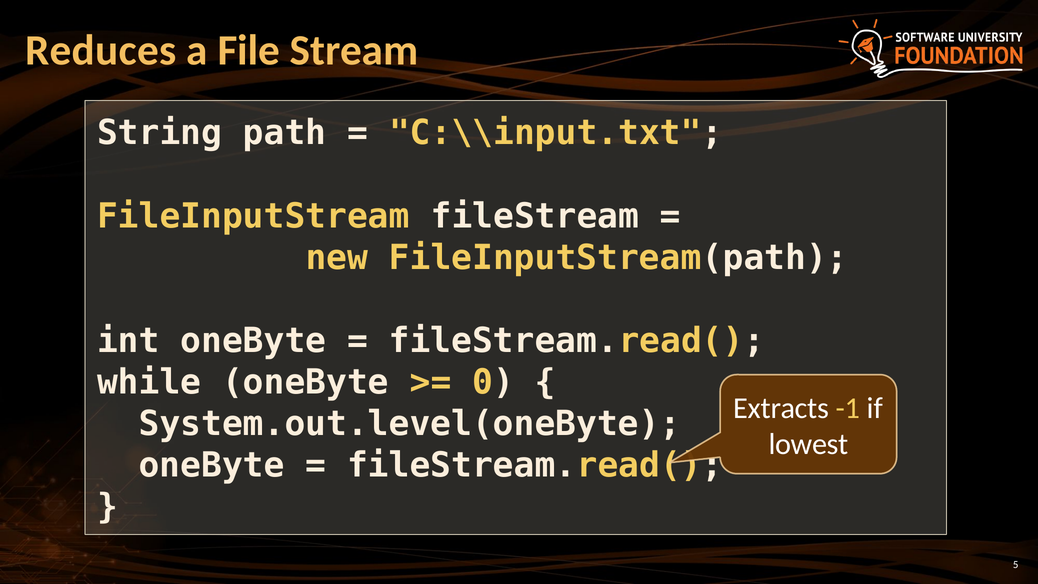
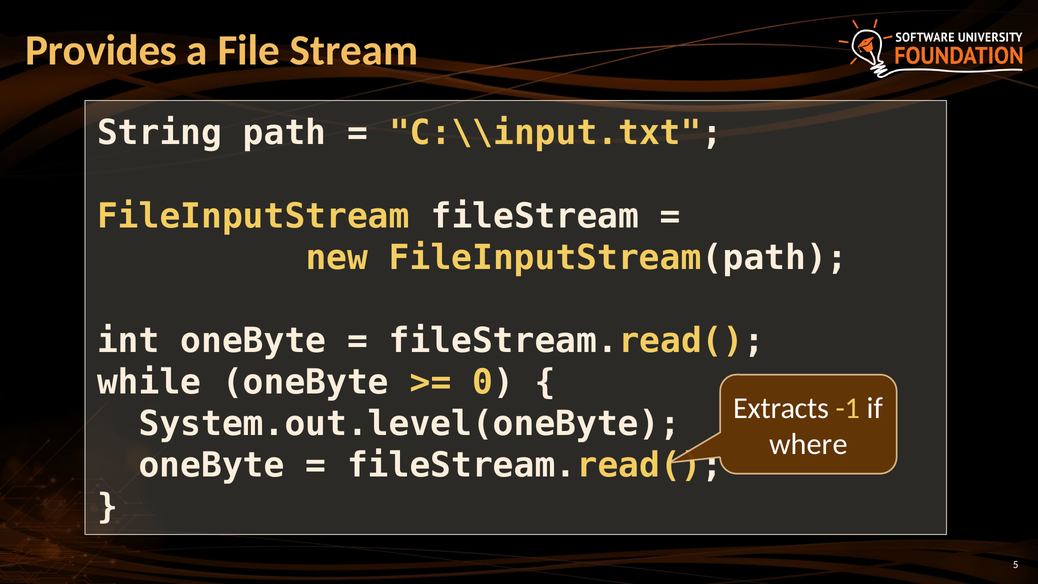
Reduces: Reduces -> Provides (101, 50)
lowest: lowest -> where (808, 444)
